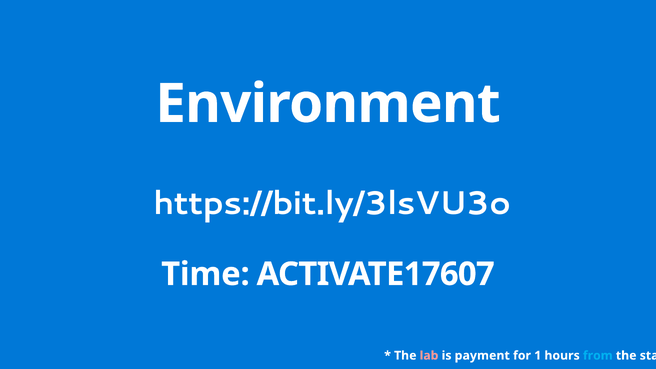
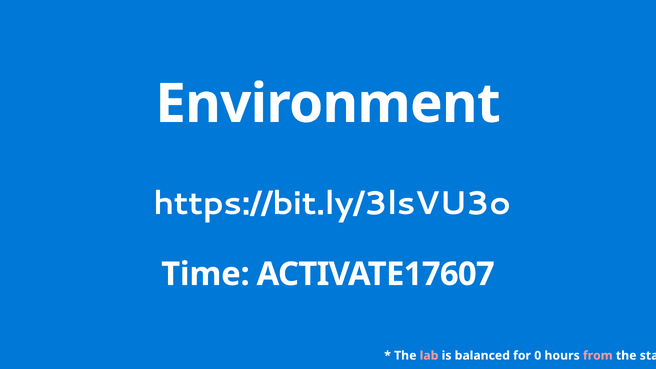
payment: payment -> balanced (482, 356)
1: 1 -> 0 (538, 356)
from colour: light blue -> pink (598, 356)
